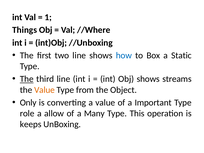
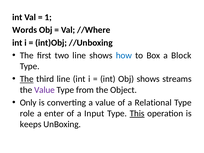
Things: Things -> Words (25, 30)
Static: Static -> Block (181, 55)
Value colour: orange -> purple (44, 90)
Important: Important -> Relational (153, 103)
allow: allow -> enter (54, 113)
Many: Many -> Input (94, 113)
This underline: none -> present (137, 113)
